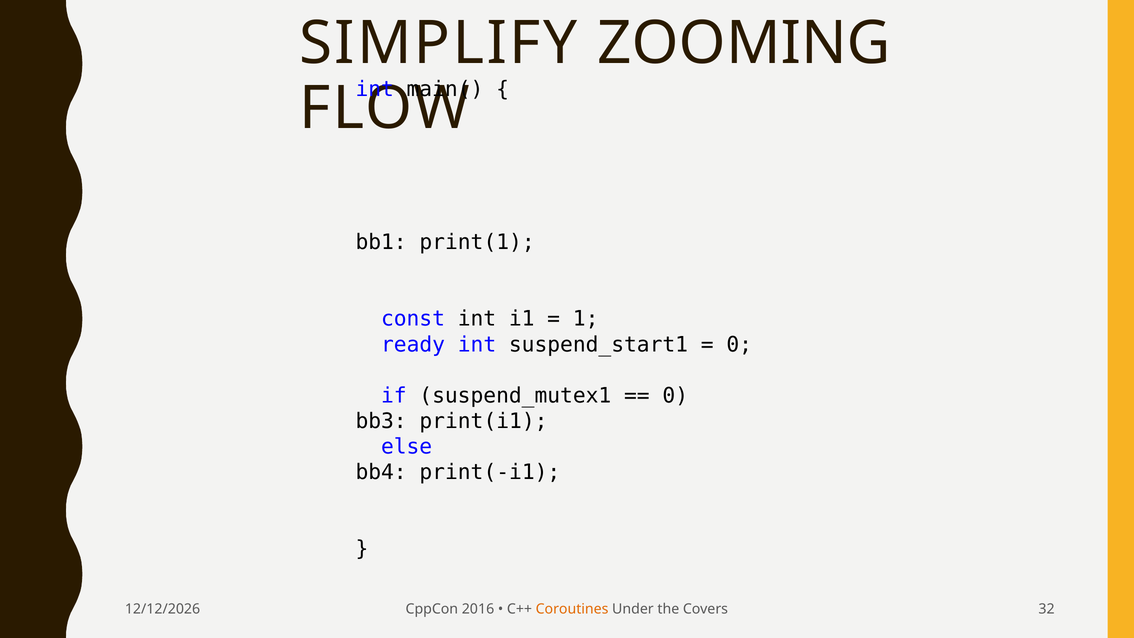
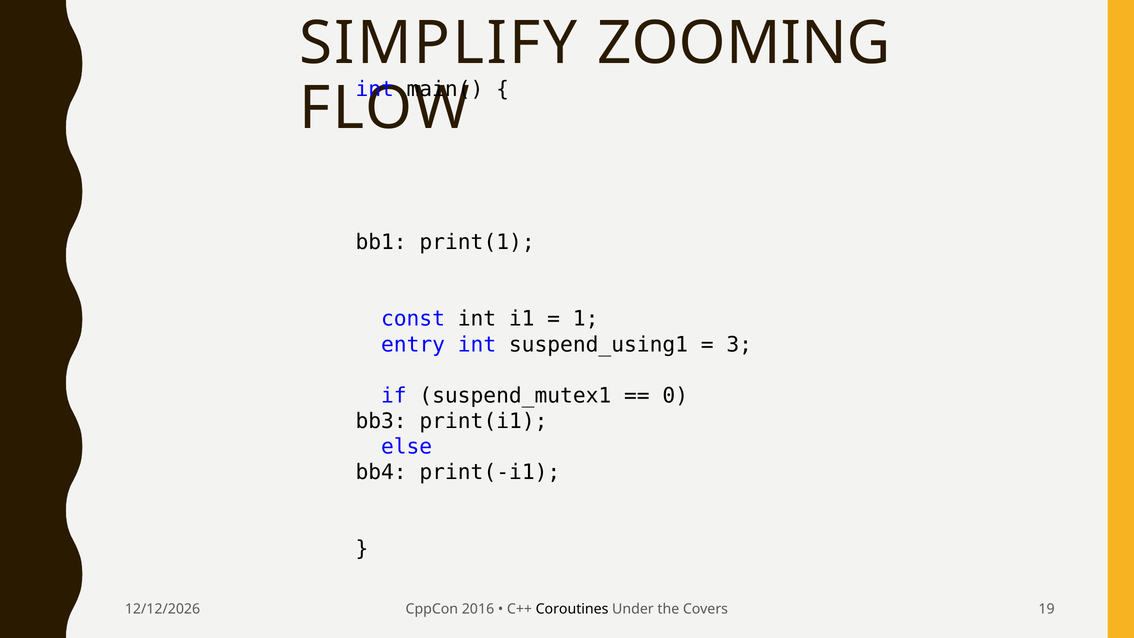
ready: ready -> entry (413, 345)
suspend_start1: suspend_start1 -> suspend_using1 (598, 345)
0: 0 -> 3 (739, 345)
Coroutines colour: orange -> black (572, 609)
32: 32 -> 19 (1047, 609)
